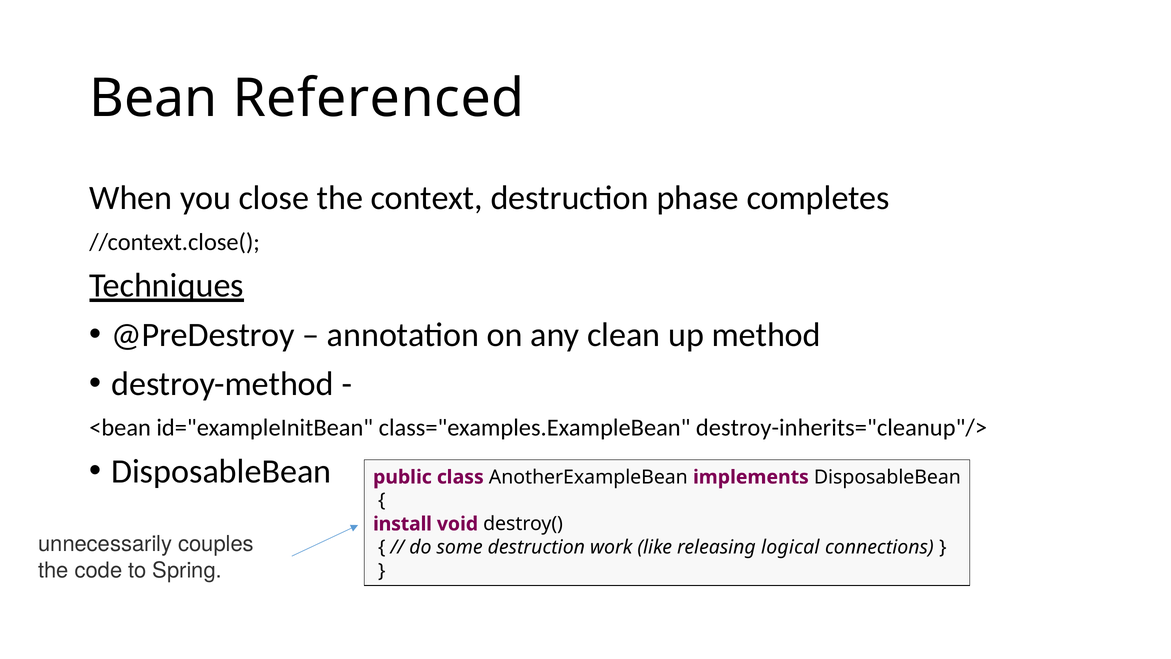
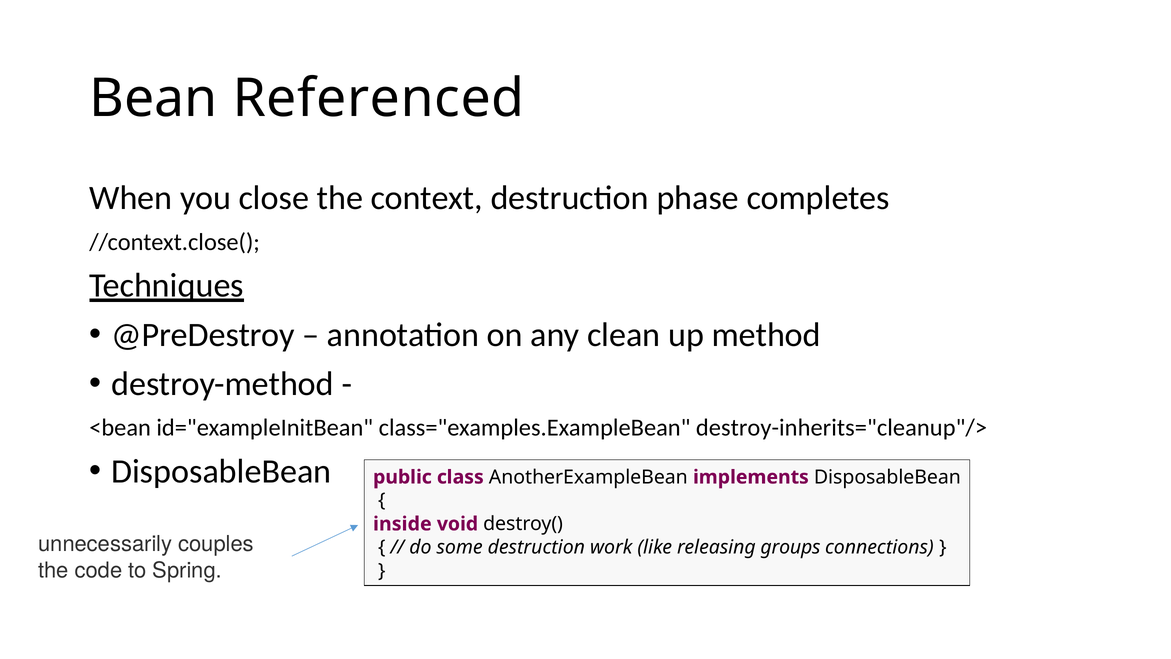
install: install -> inside (402, 524)
logical: logical -> groups (790, 547)
